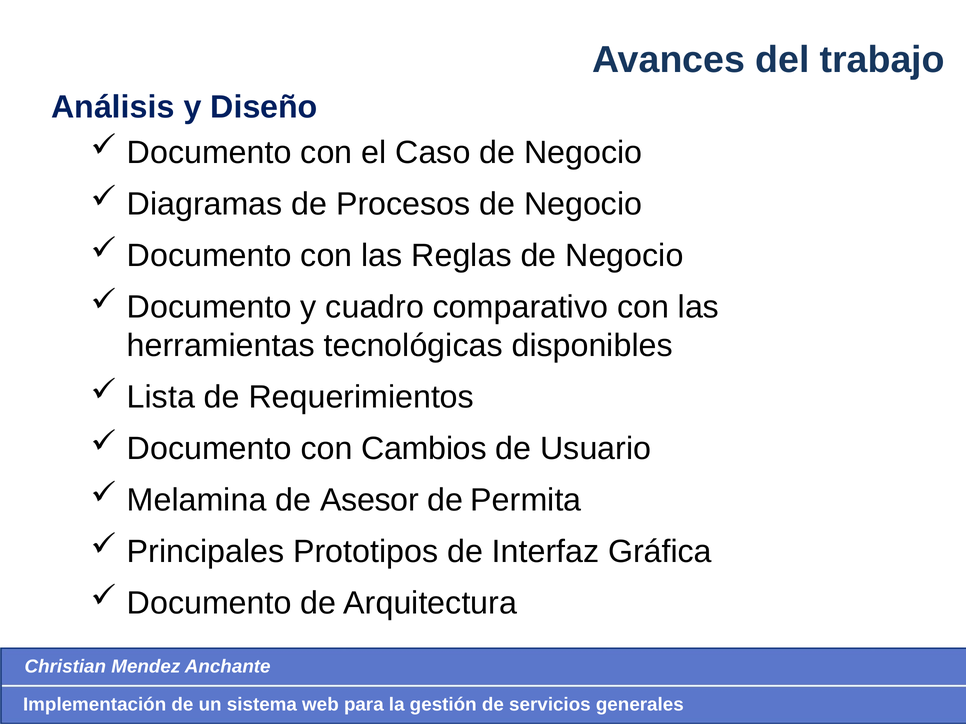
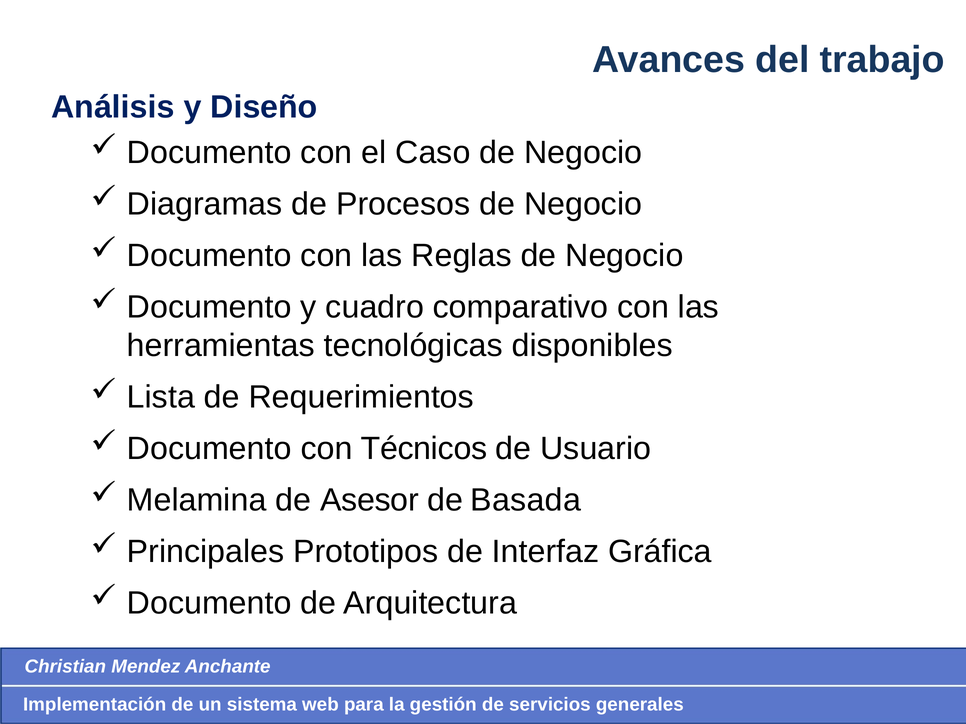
Cambios: Cambios -> Técnicos (424, 449)
Permita: Permita -> Basada (526, 501)
